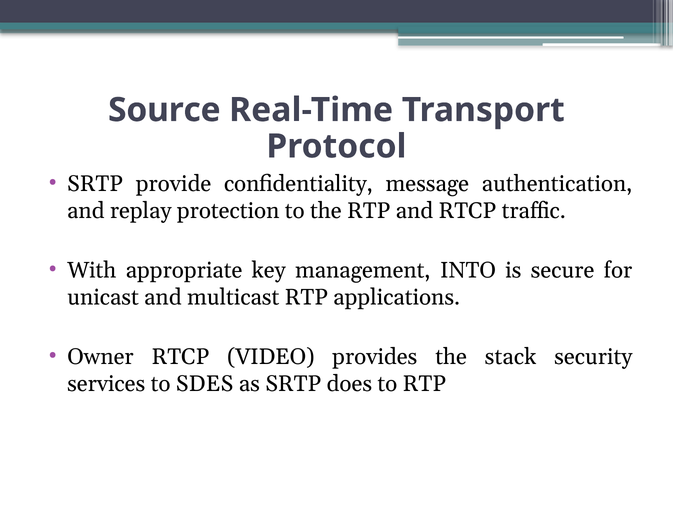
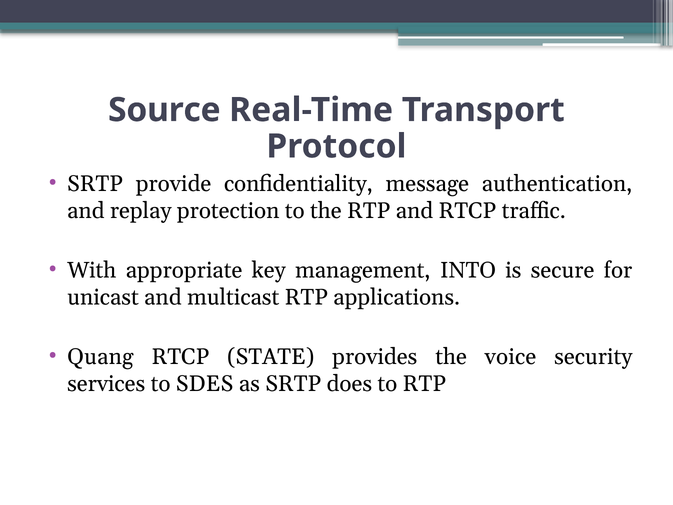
Owner: Owner -> Quang (100, 357)
VIDEO: VIDEO -> STATE (271, 357)
stack: stack -> voice (510, 357)
